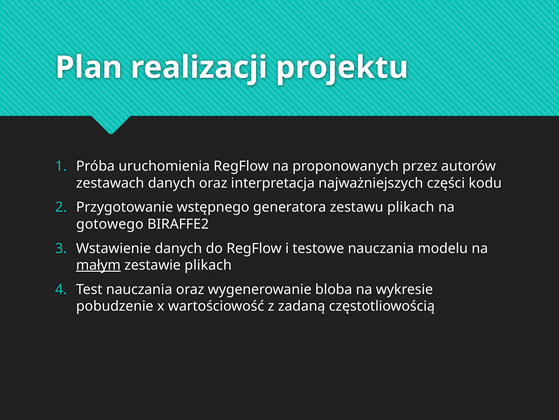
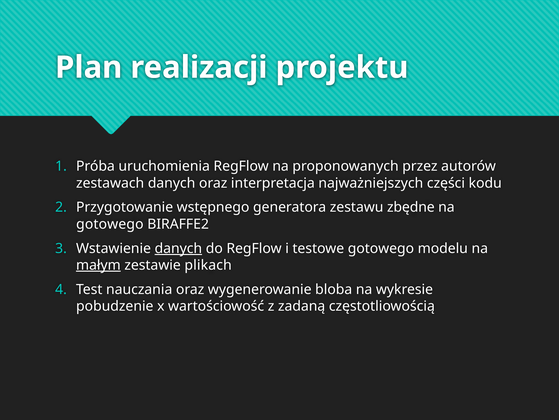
zestawu plikach: plikach -> zbędne (411, 207)
danych underline: none -> present (178, 248)
testowe nauczania: nauczania -> gotowego (381, 248)
